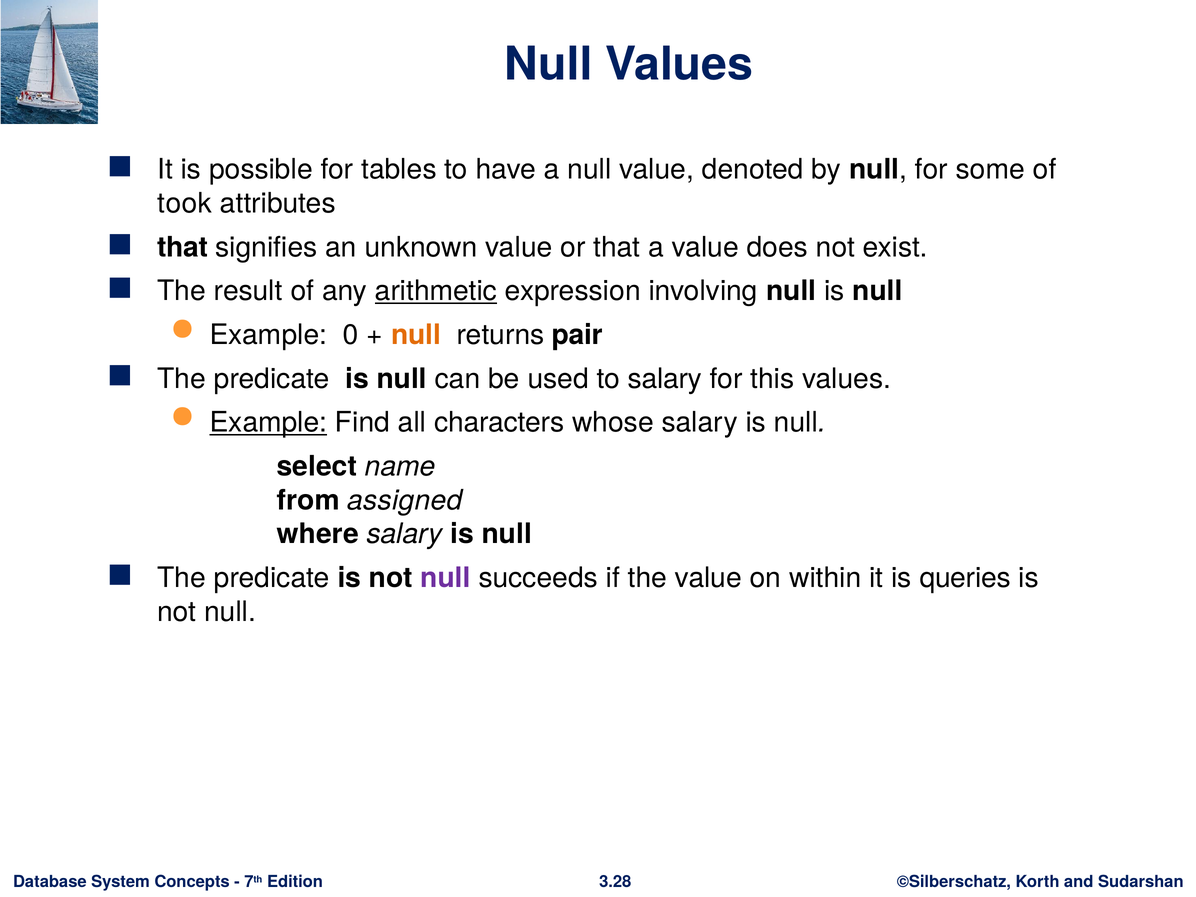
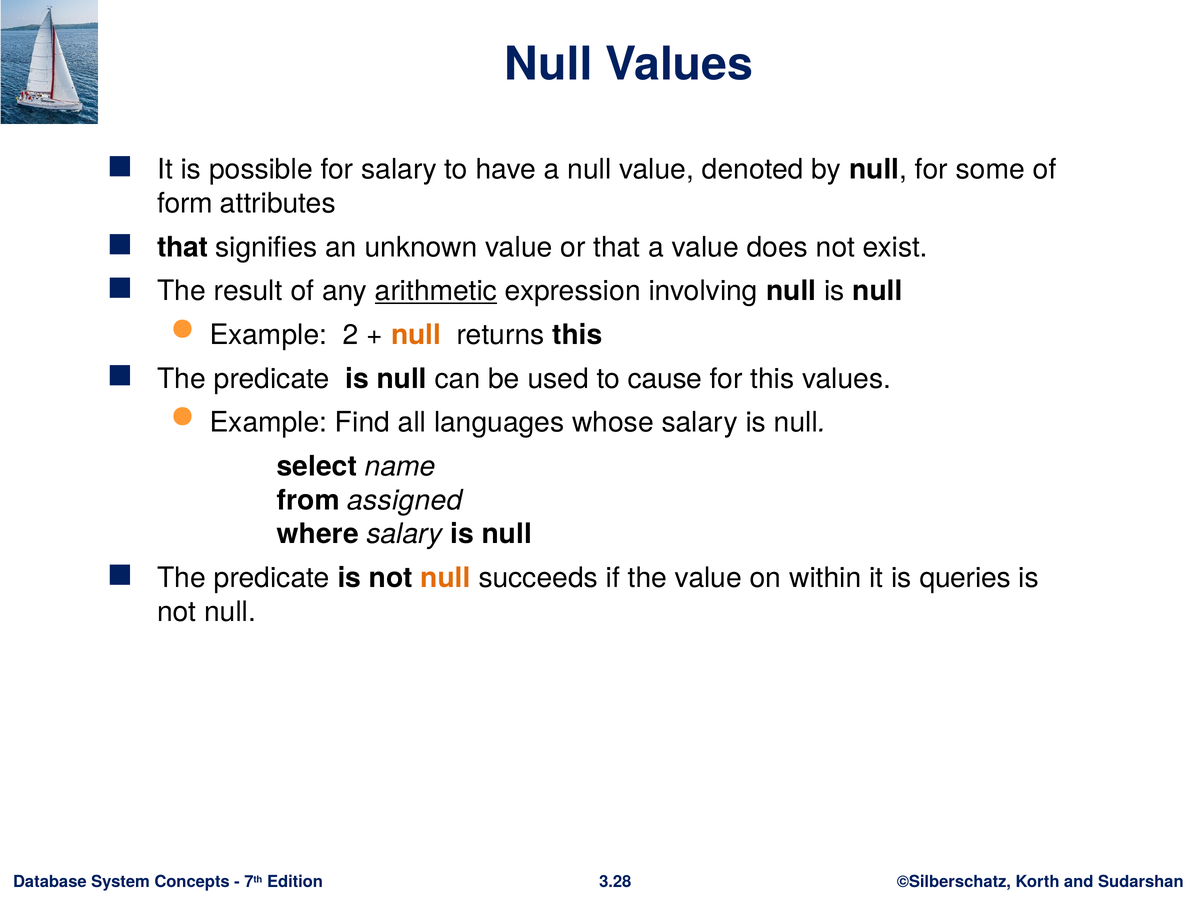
for tables: tables -> salary (399, 170)
took: took -> form (185, 204)
0: 0 -> 2 (351, 335)
returns pair: pair -> this (577, 335)
to salary: salary -> cause (665, 379)
Example underline: present -> none (268, 423)
characters: characters -> languages (499, 423)
null colour: purple -> orange (446, 578)
